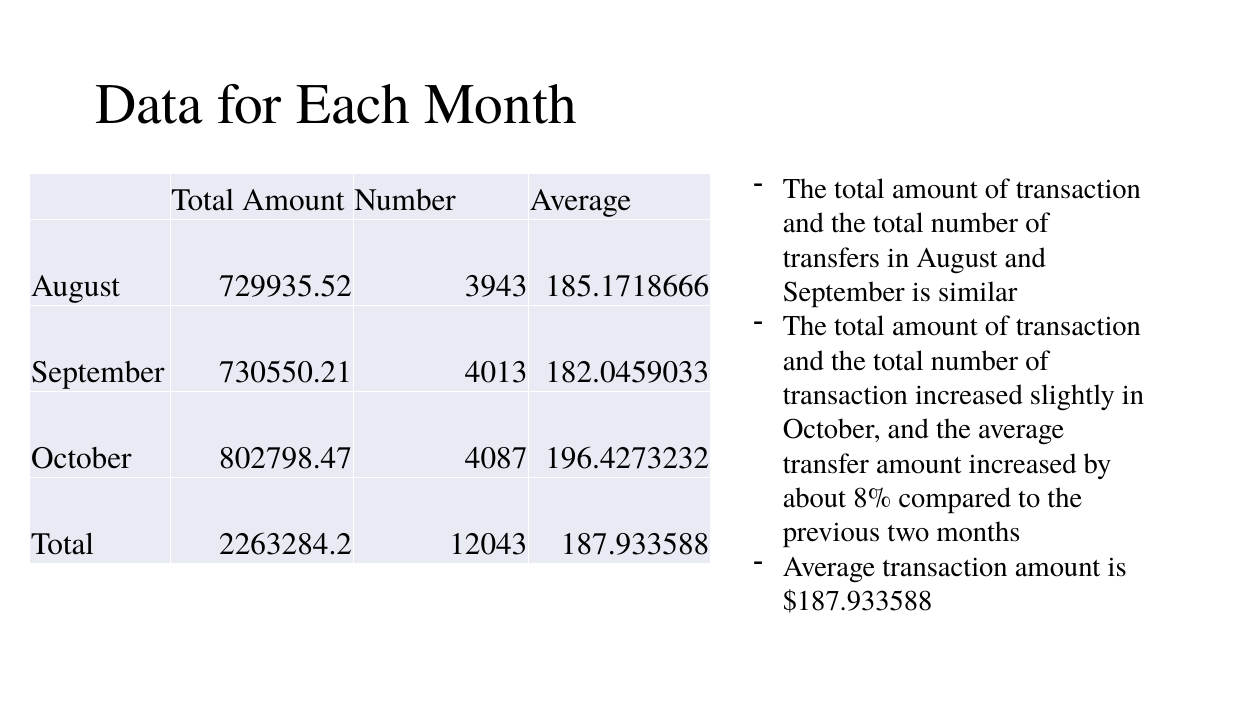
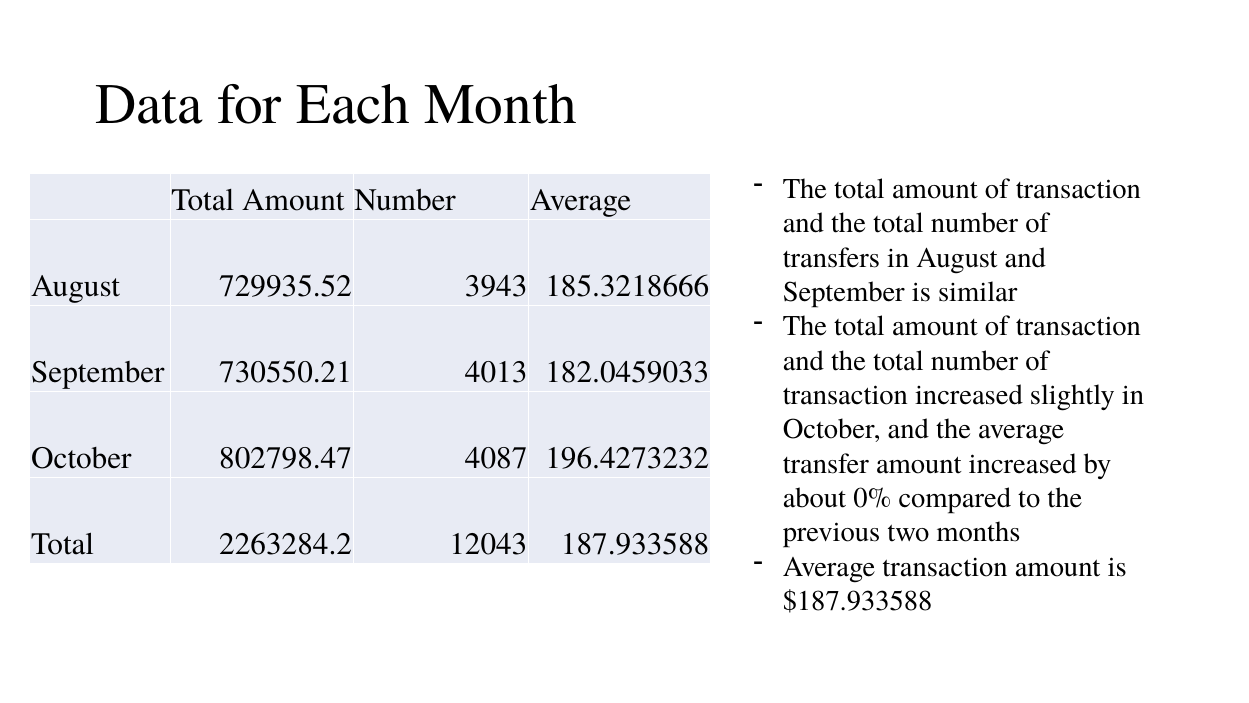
185.1718666: 185.1718666 -> 185.3218666 (627, 286)
8%: 8% -> 0% (872, 498)
